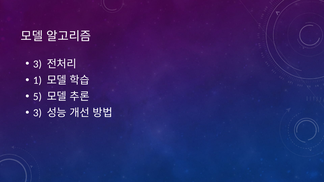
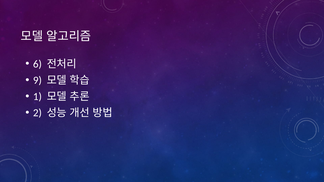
3: 3 -> 6 (37, 64)
1: 1 -> 9 (37, 80)
5: 5 -> 1 (37, 97)
3: 3 -> 2 (37, 113)
